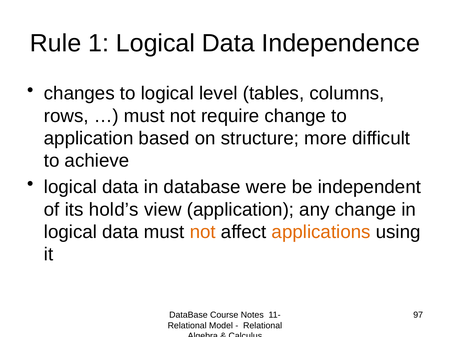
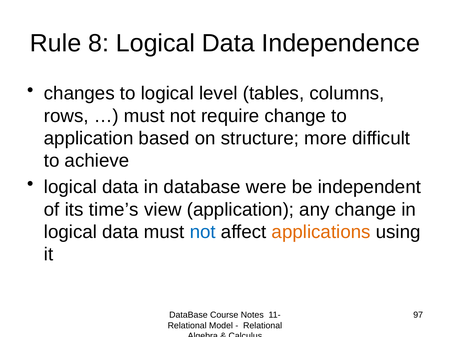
1: 1 -> 8 (99, 43)
hold’s: hold’s -> time’s (114, 210)
not colour: orange -> blue (203, 232)
